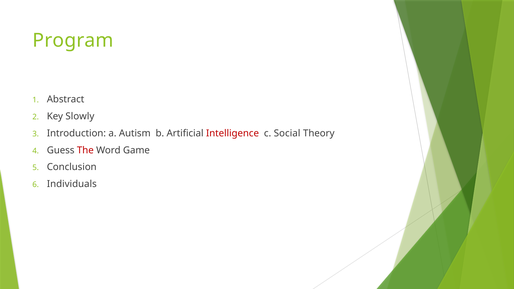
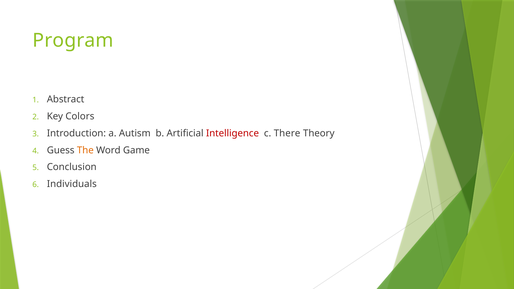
Slowly: Slowly -> Colors (80, 116)
Social: Social -> There (287, 133)
The colour: red -> orange (85, 150)
